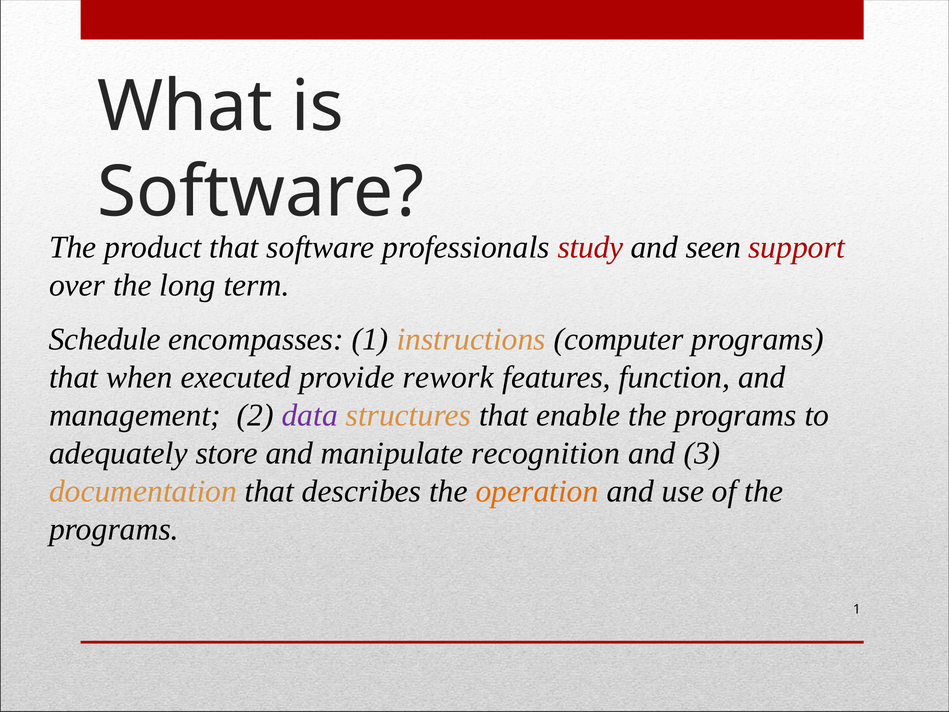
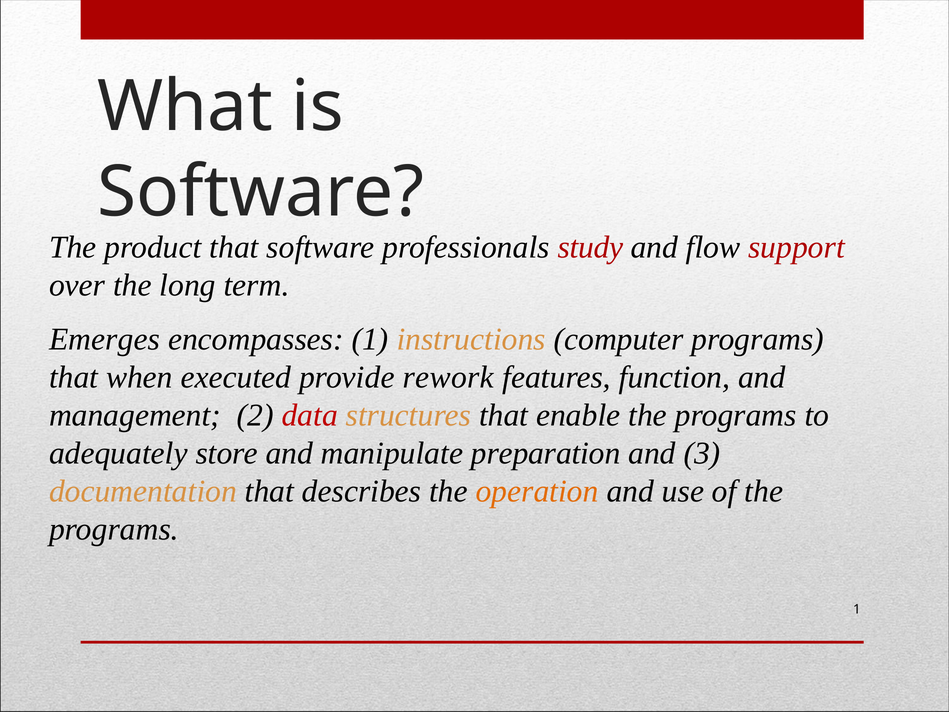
seen: seen -> flow (713, 247)
Schedule: Schedule -> Emerges (105, 339)
data colour: purple -> red (310, 415)
recognition: recognition -> preparation (546, 453)
